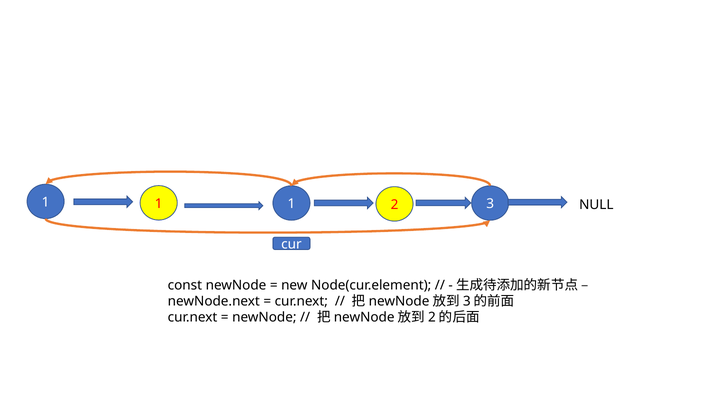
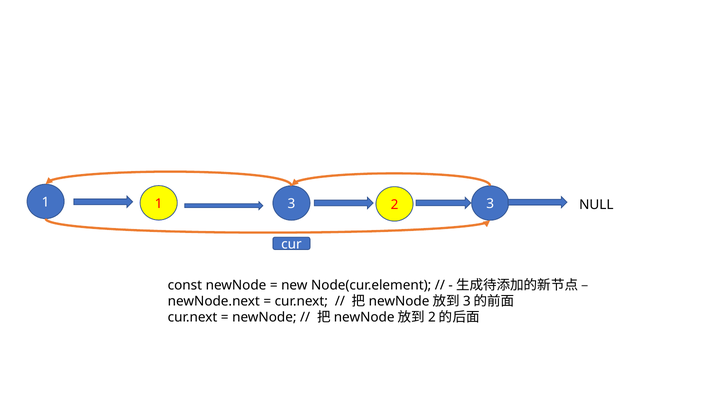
1 1: 1 -> 3 (291, 204)
